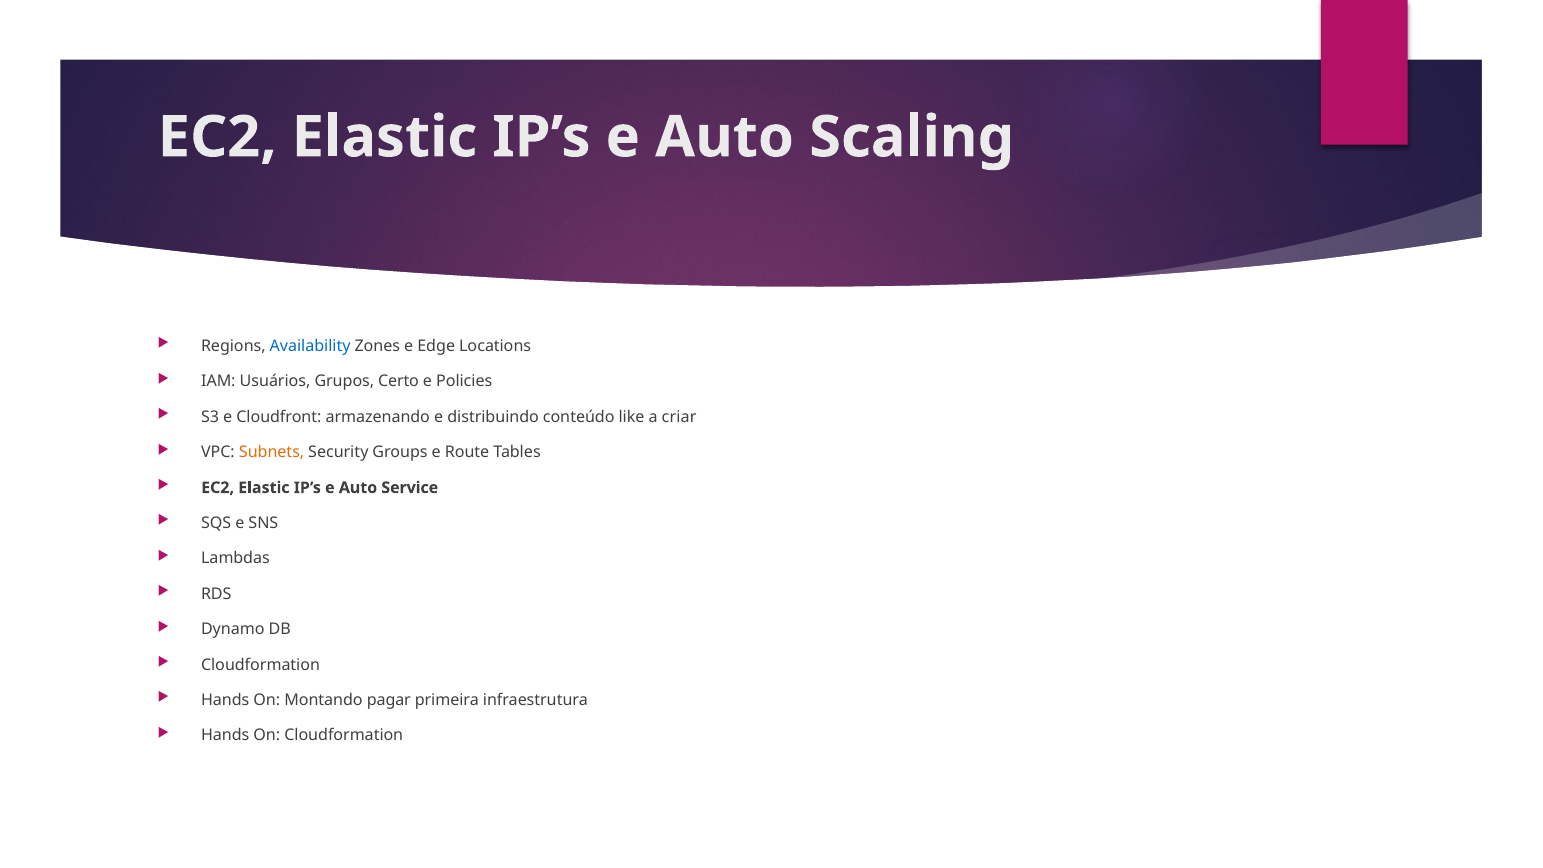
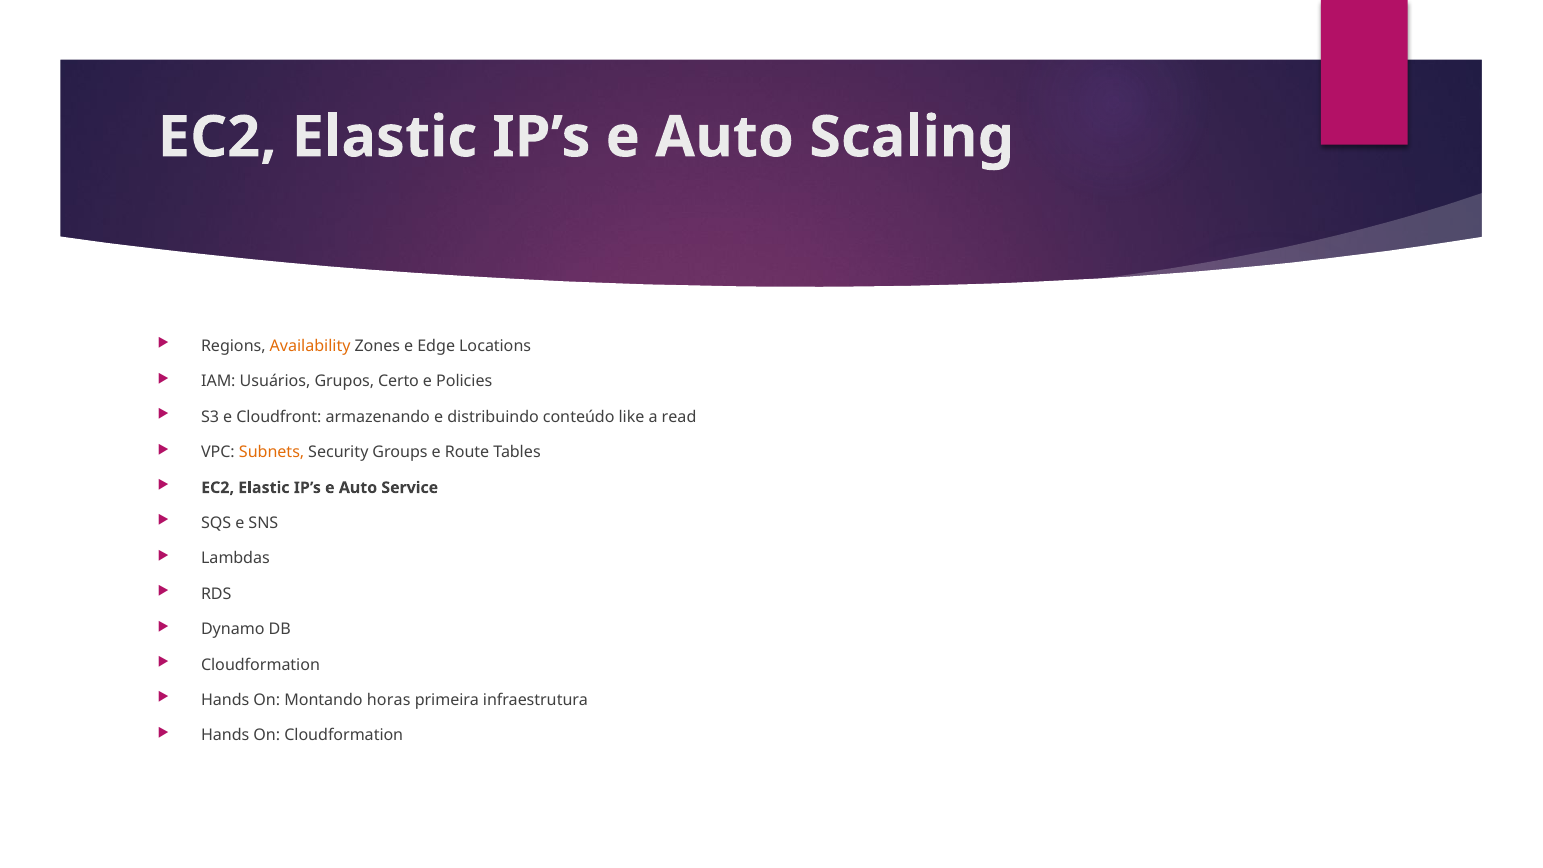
Availability colour: blue -> orange (310, 346)
criar: criar -> read (679, 417)
pagar: pagar -> horas (389, 700)
